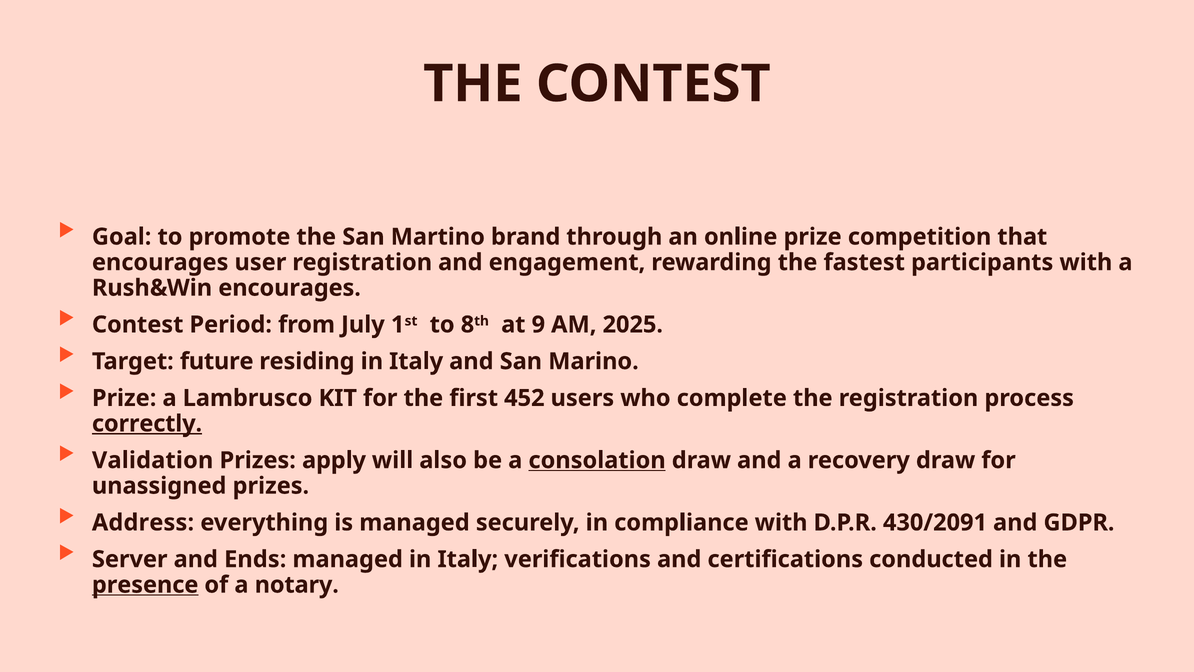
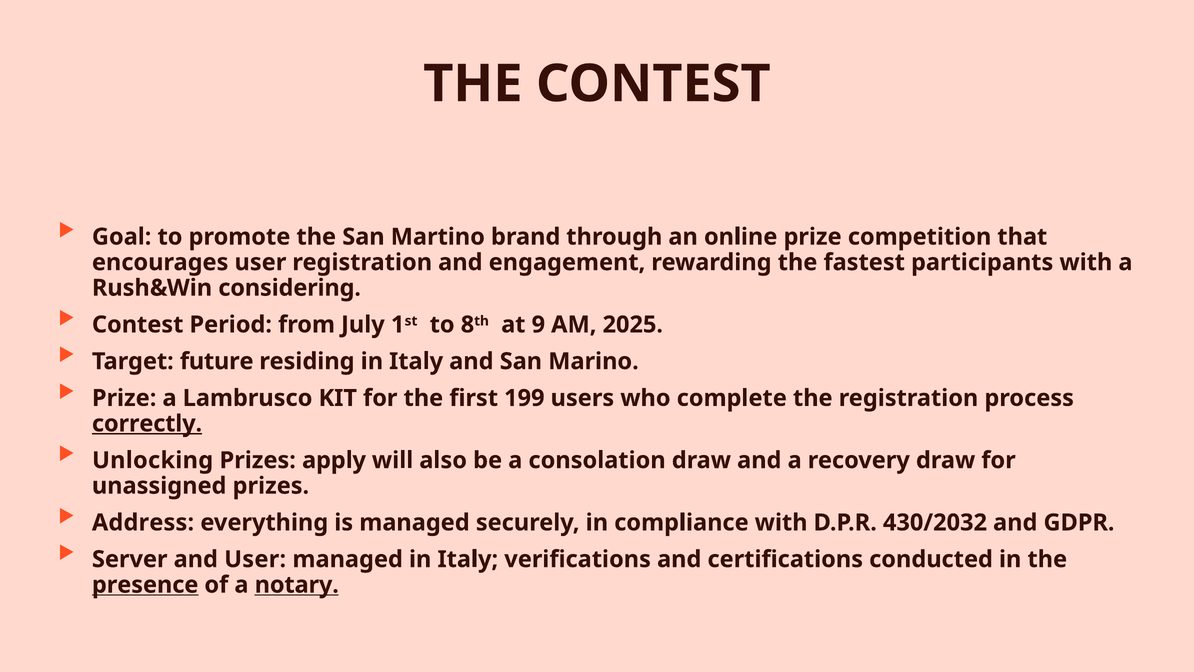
Rush&Win encourages: encourages -> considering (290, 288)
452: 452 -> 199 (524, 398)
Validation: Validation -> Unlocking (153, 460)
consolation underline: present -> none (597, 460)
430/2091: 430/2091 -> 430/2032 (935, 522)
and Ends: Ends -> User (255, 559)
notary underline: none -> present (297, 585)
